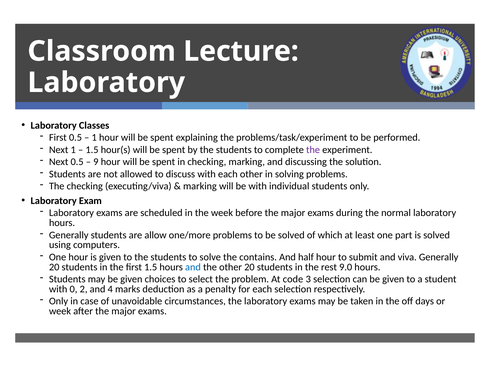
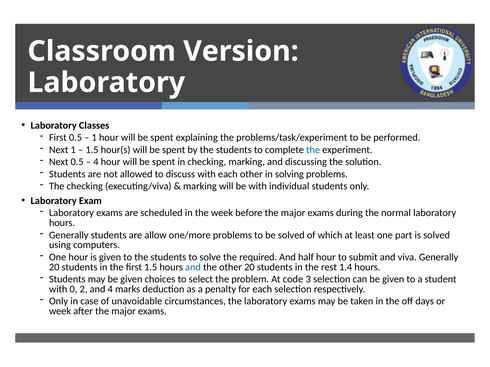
Lecture: Lecture -> Version (241, 51)
the colour: purple -> blue (313, 150)
9: 9 -> 4 (96, 162)
contains: contains -> required (258, 257)
9.0: 9.0 -> 1.4 (346, 267)
